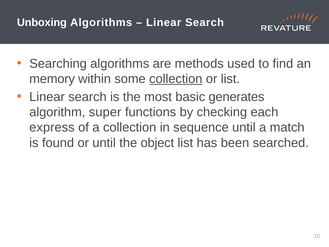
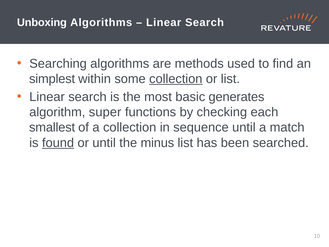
memory: memory -> simplest (52, 79)
express: express -> smallest (52, 127)
found underline: none -> present (58, 143)
object: object -> minus (157, 143)
